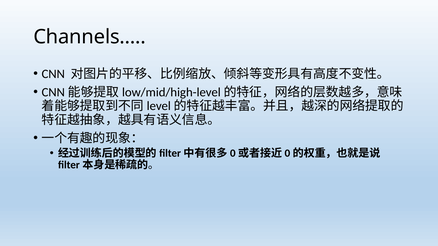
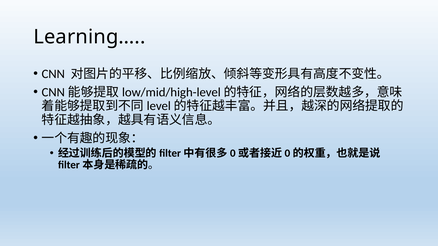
Channels…: Channels… -> Learning… (89, 37)
